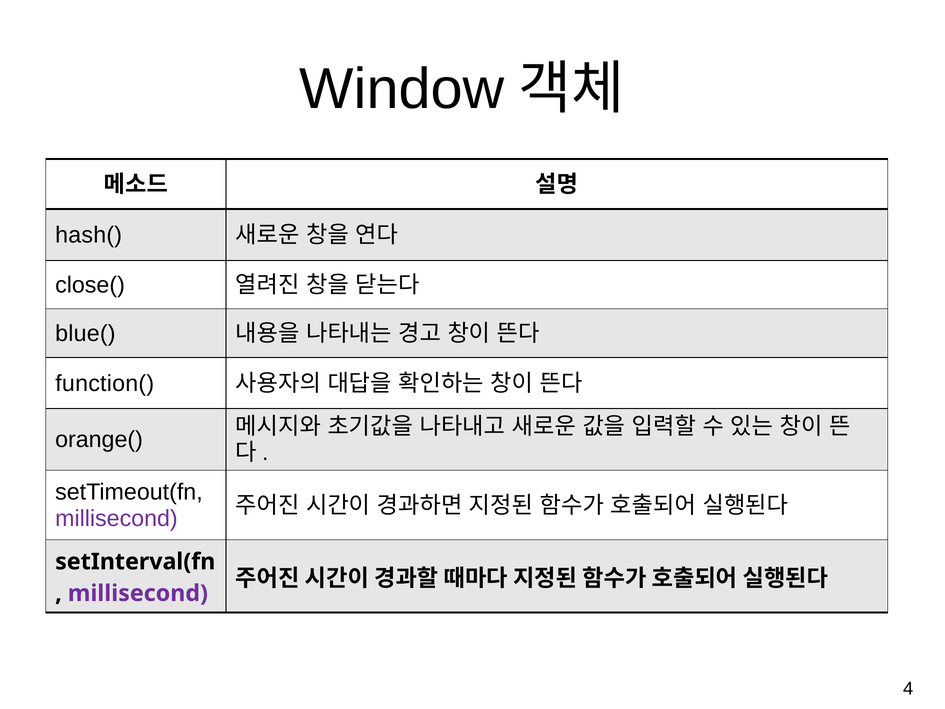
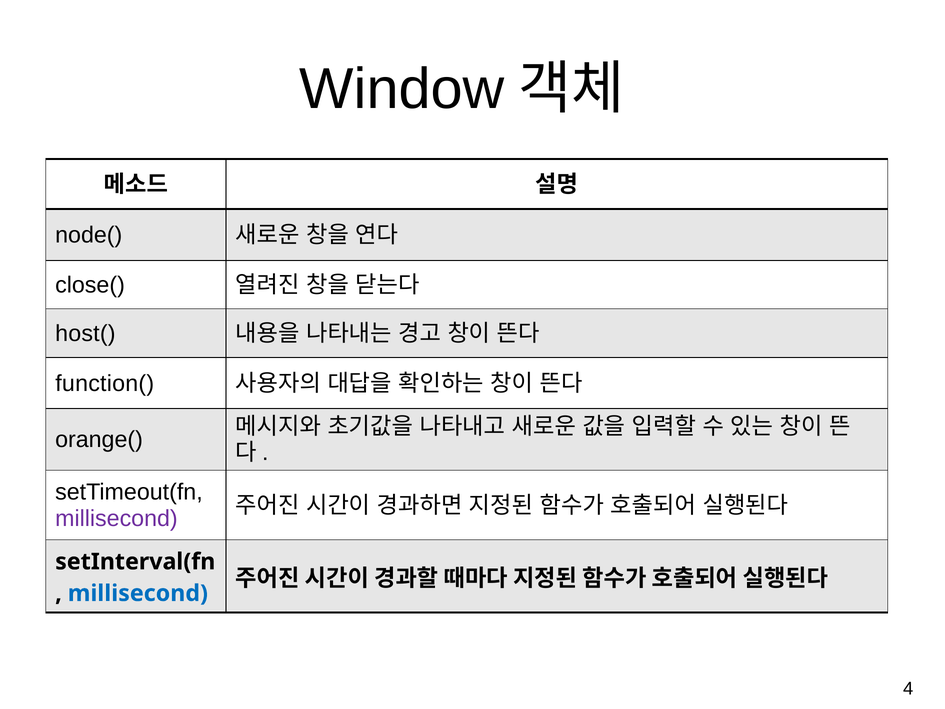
hash(: hash( -> node( (89, 235)
blue(: blue( -> host( (85, 333)
millisecond colour: purple -> blue (138, 593)
